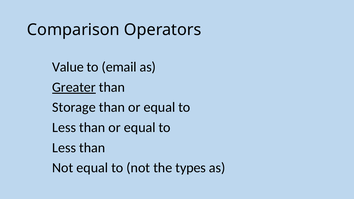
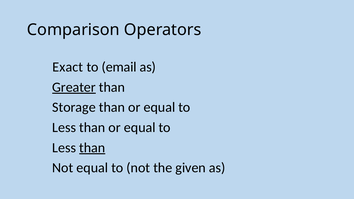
Value: Value -> Exact (68, 67)
than underline: none -> present (92, 148)
types: types -> given (191, 168)
